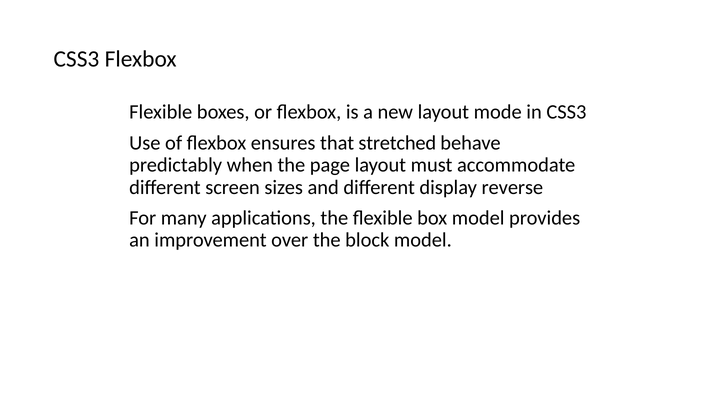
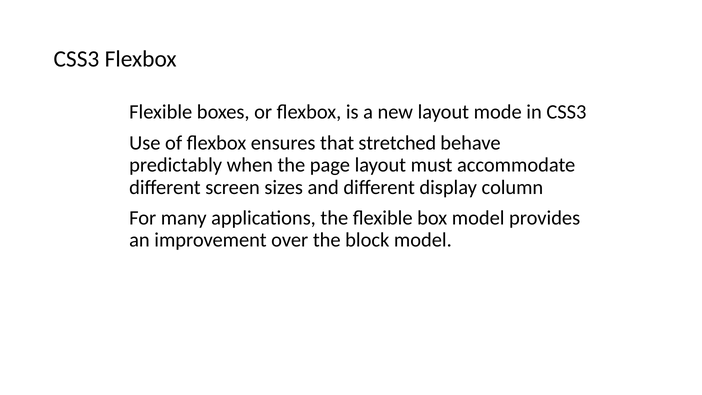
reverse: reverse -> column (512, 187)
